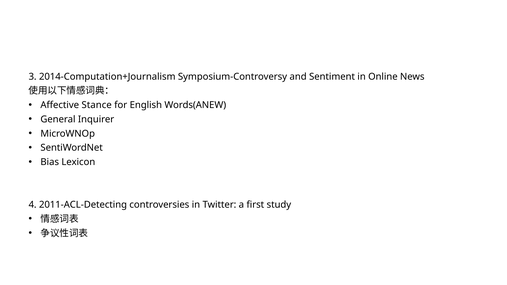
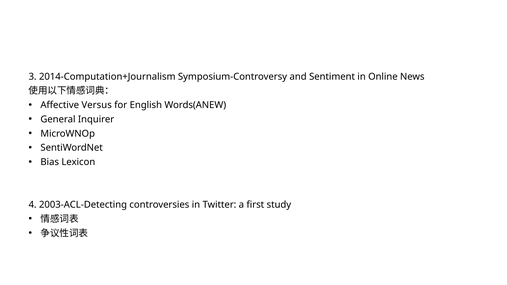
Stance: Stance -> Versus (97, 105)
2011-ACL-Detecting: 2011-ACL-Detecting -> 2003-ACL-Detecting (83, 205)
